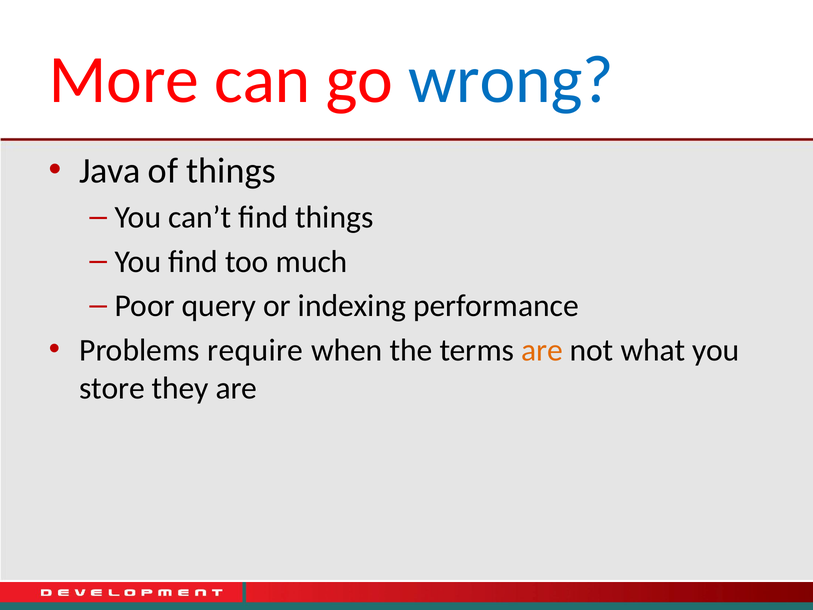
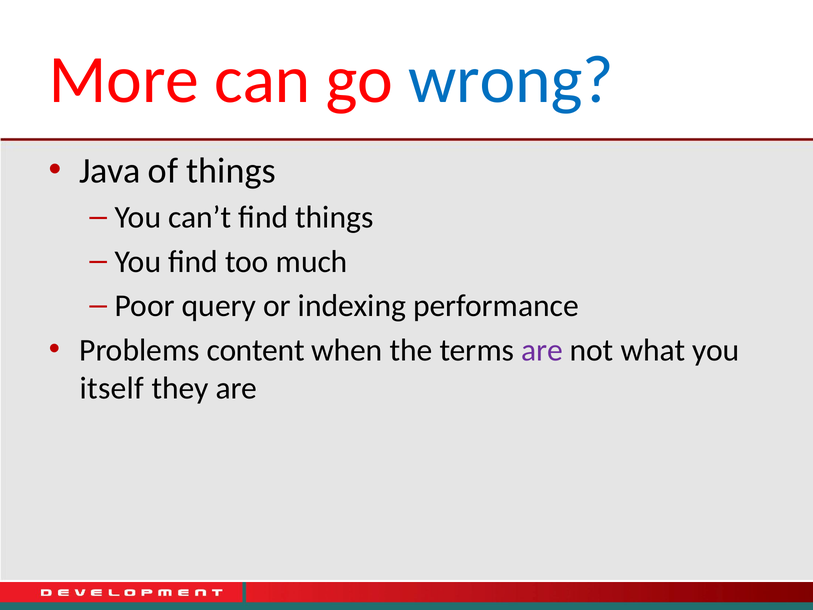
require: require -> content (256, 350)
are colour: orange -> purple (542, 350)
store: store -> itself (112, 388)
